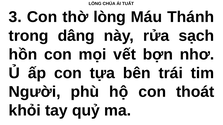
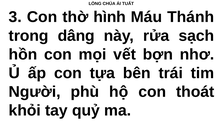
thờ lòng: lòng -> hình (110, 17)
